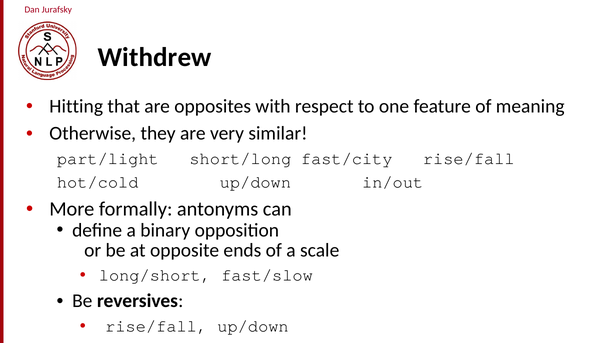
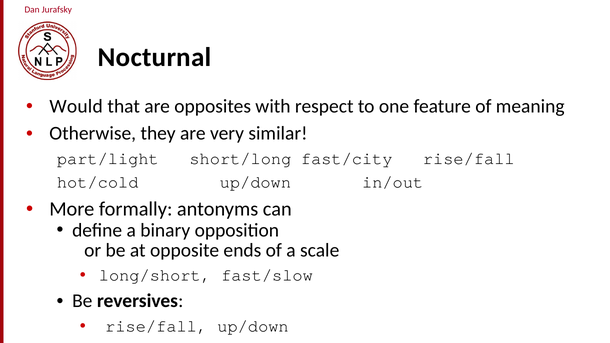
Withdrew: Withdrew -> Nocturnal (155, 58)
Hitting: Hitting -> Would (76, 106)
